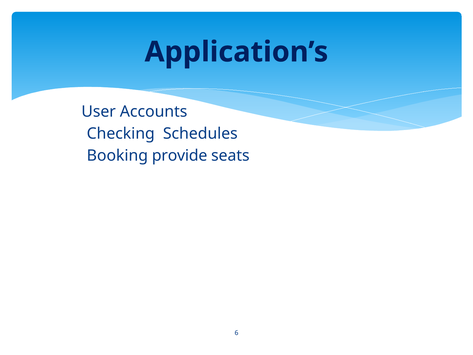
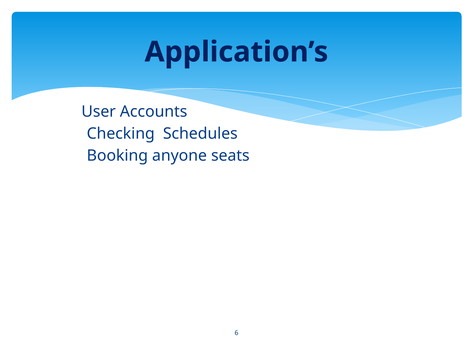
provide: provide -> anyone (180, 156)
